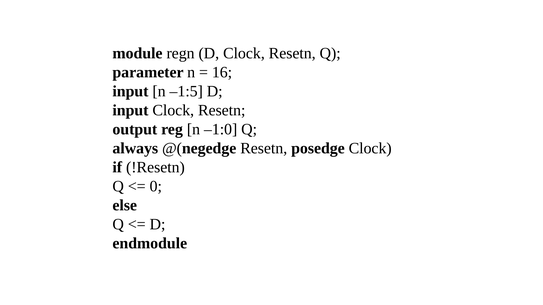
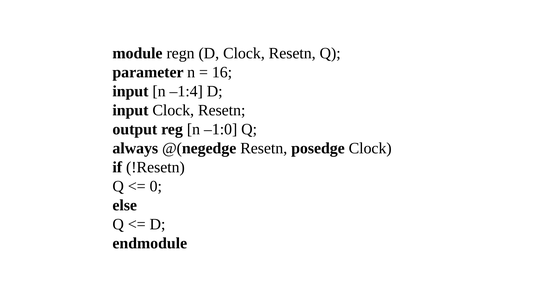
–1:5: –1:5 -> –1:4 (186, 92)
